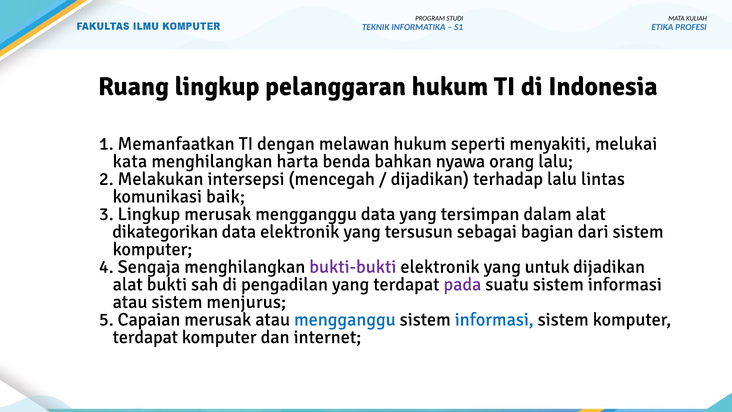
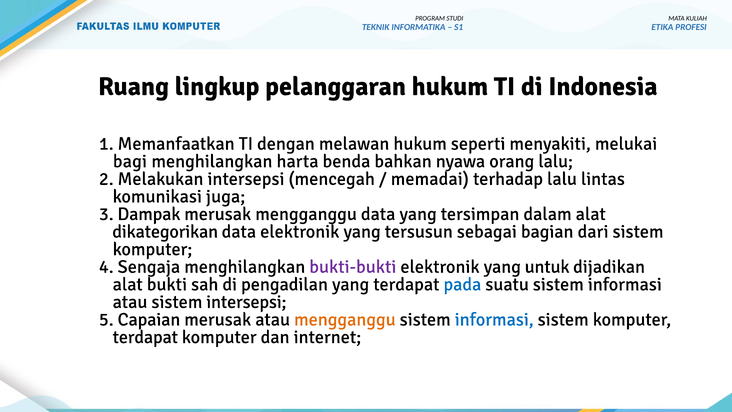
kata: kata -> bagi (130, 161)
dijadikan: dijadikan -> memadai (430, 179)
baik: baik -> juga (226, 196)
3 Lingkup: Lingkup -> Dampak (149, 214)
pada colour: purple -> blue (462, 284)
sistem menjurus: menjurus -> intersepsi (246, 302)
mengganggu colour: blue -> orange (345, 319)
